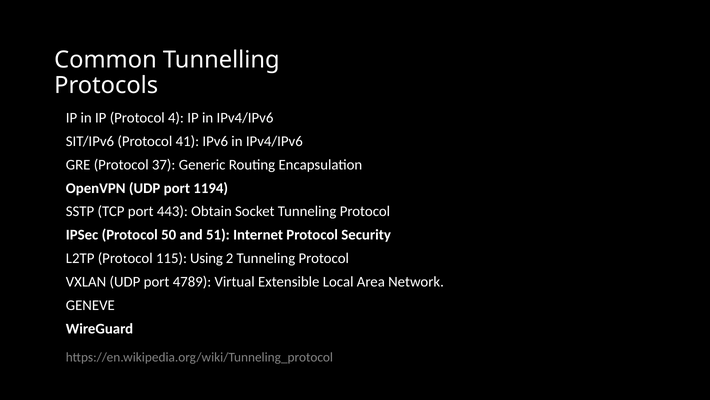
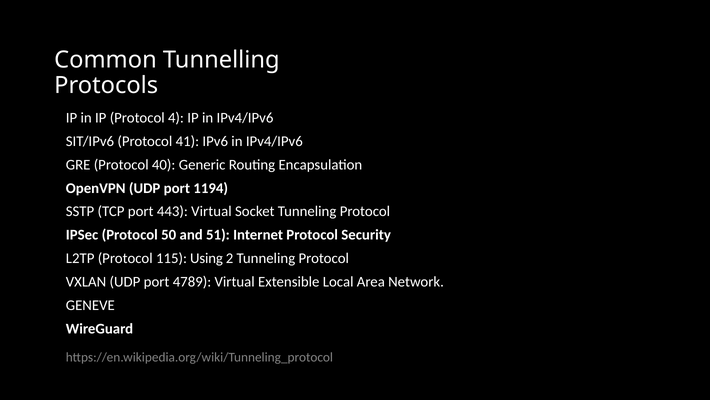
37: 37 -> 40 (164, 165)
443 Obtain: Obtain -> Virtual (211, 211)
